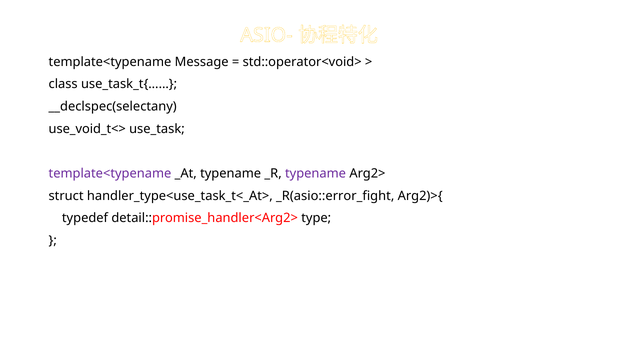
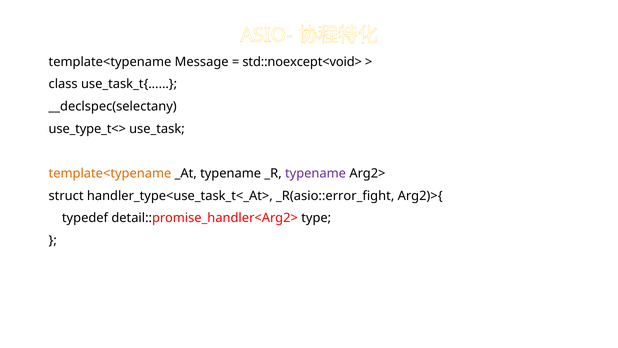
std::operator<void>: std::operator<void> -> std::noexcept<void> (302, 62)
use_void_t<>: use_void_t<> -> use_type_t<> (87, 129)
template<typename colour: purple -> orange (110, 173)
